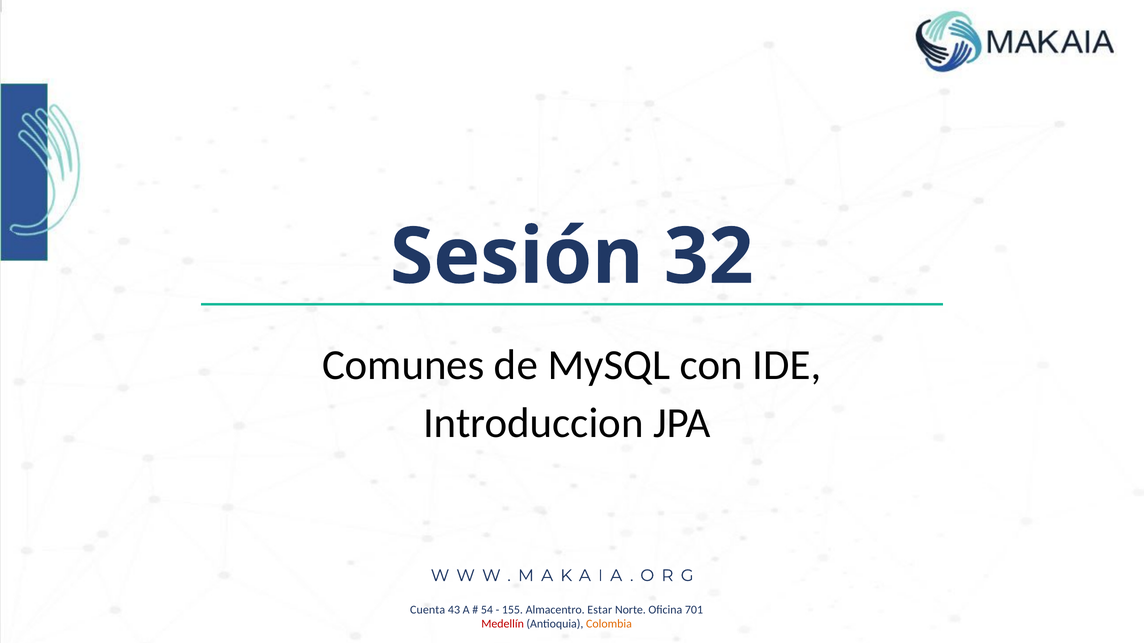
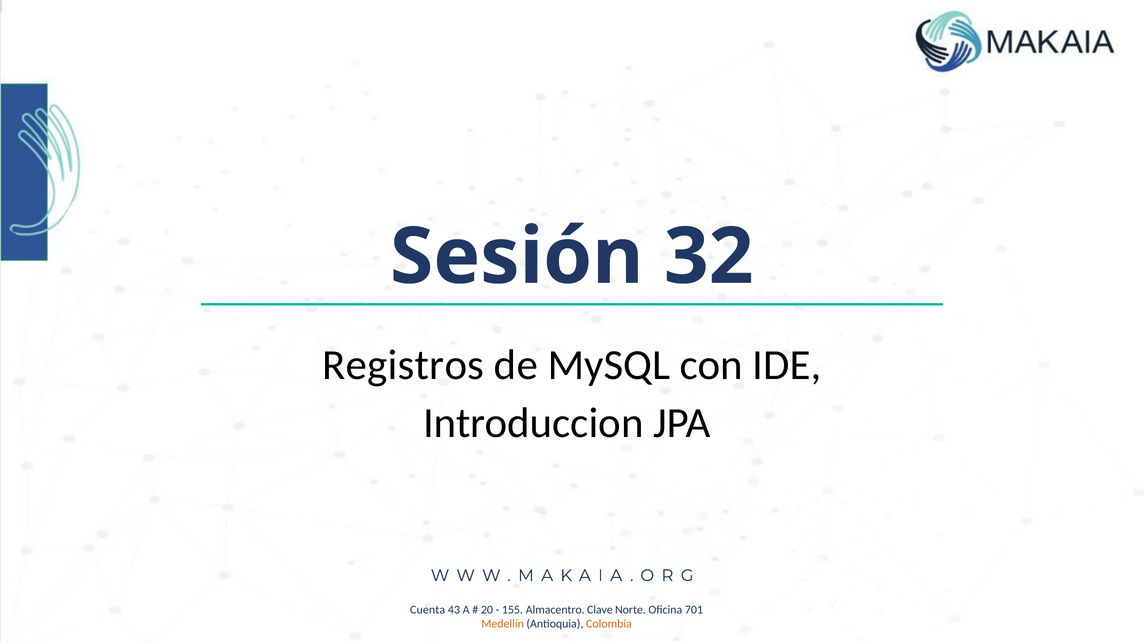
Comunes: Comunes -> Registros (403, 365)
54: 54 -> 20 (487, 610)
Estar: Estar -> Clave (600, 610)
Medellín colour: red -> orange (503, 624)
